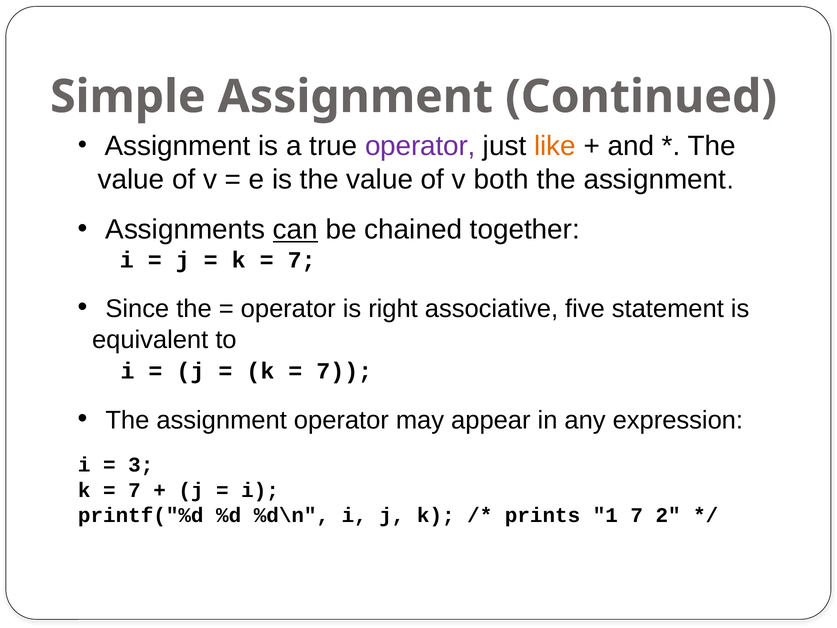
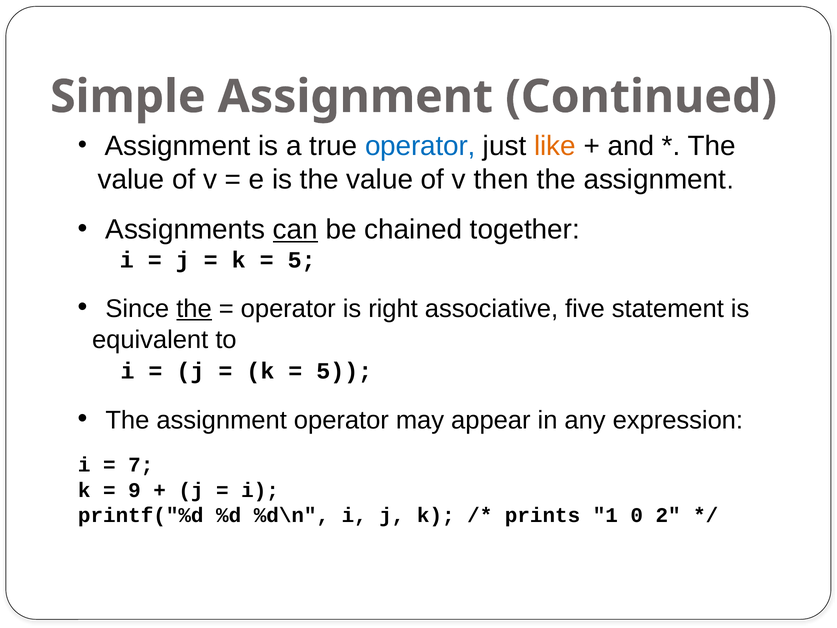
operator colour: purple -> blue (420, 146)
both: both -> then (501, 179)
7: 7 -> 5 (302, 260)
the underline: none -> present (194, 309)
7: 7 -> 5 (344, 371)
3: 3 -> 7 (141, 465)
7: 7 -> 9 (134, 490)
1 7: 7 -> 0 (637, 515)
